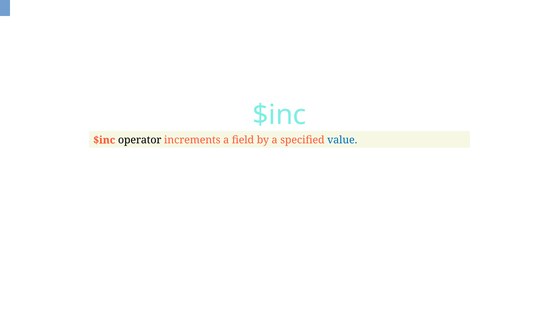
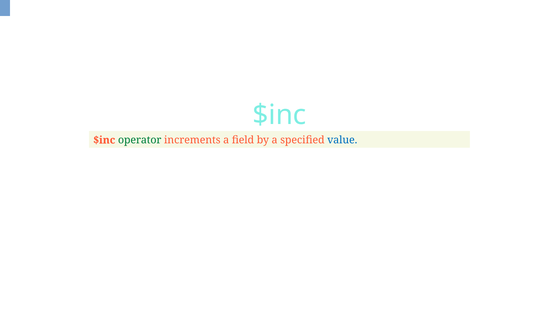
operator colour: black -> green (140, 140)
